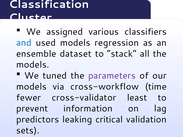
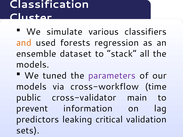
assigned: assigned -> simulate (65, 32)
and colour: blue -> orange (24, 43)
used models: models -> forests (75, 43)
fewer: fewer -> public (29, 98)
least: least -> main (137, 98)
